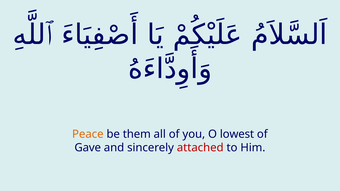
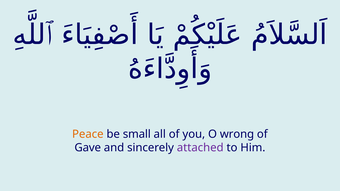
them: them -> small (137, 134)
lowest: lowest -> wrong (237, 134)
attached colour: red -> purple (200, 148)
